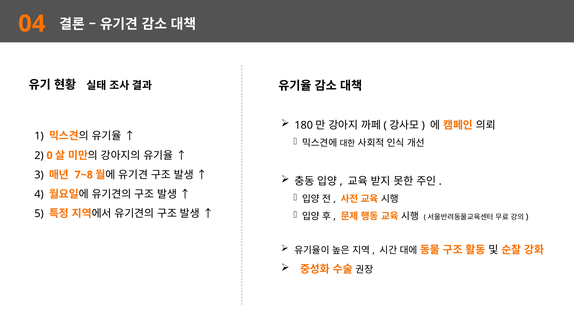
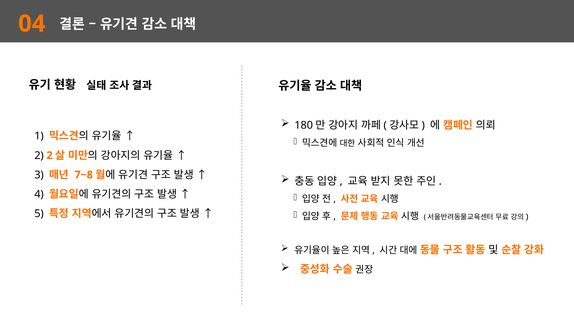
2 0: 0 -> 2 (50, 155)
